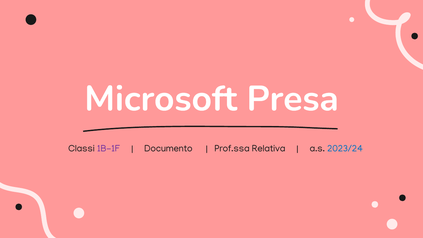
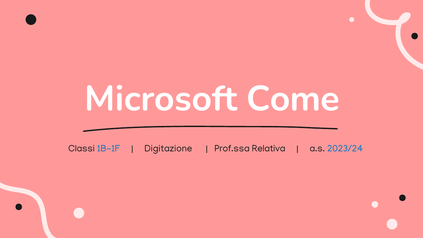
Presa: Presa -> Come (293, 99)
1B-1F colour: purple -> blue (109, 148)
Documento: Documento -> Digitazione (168, 148)
